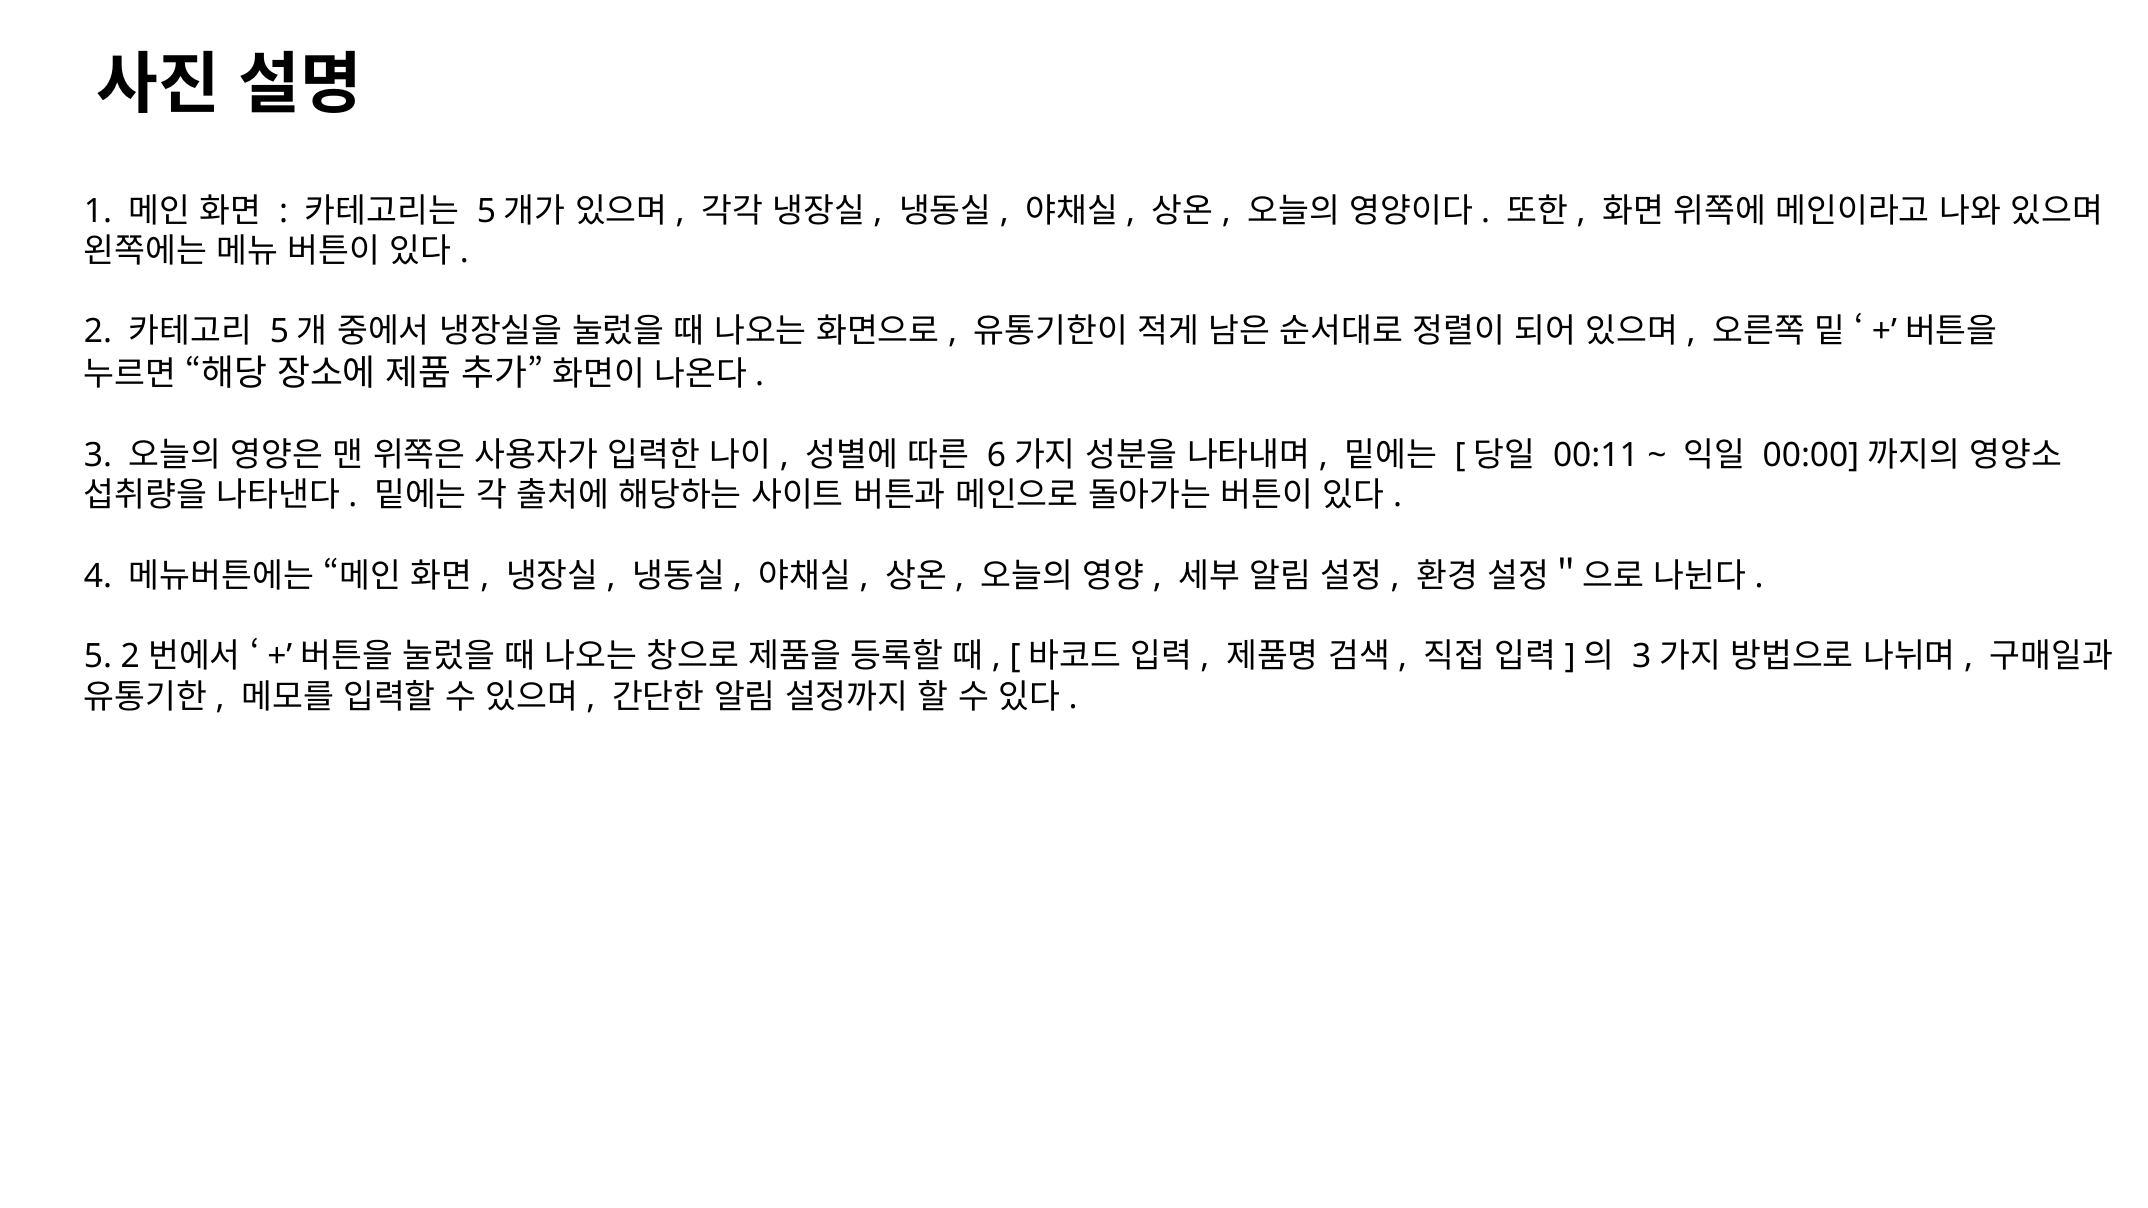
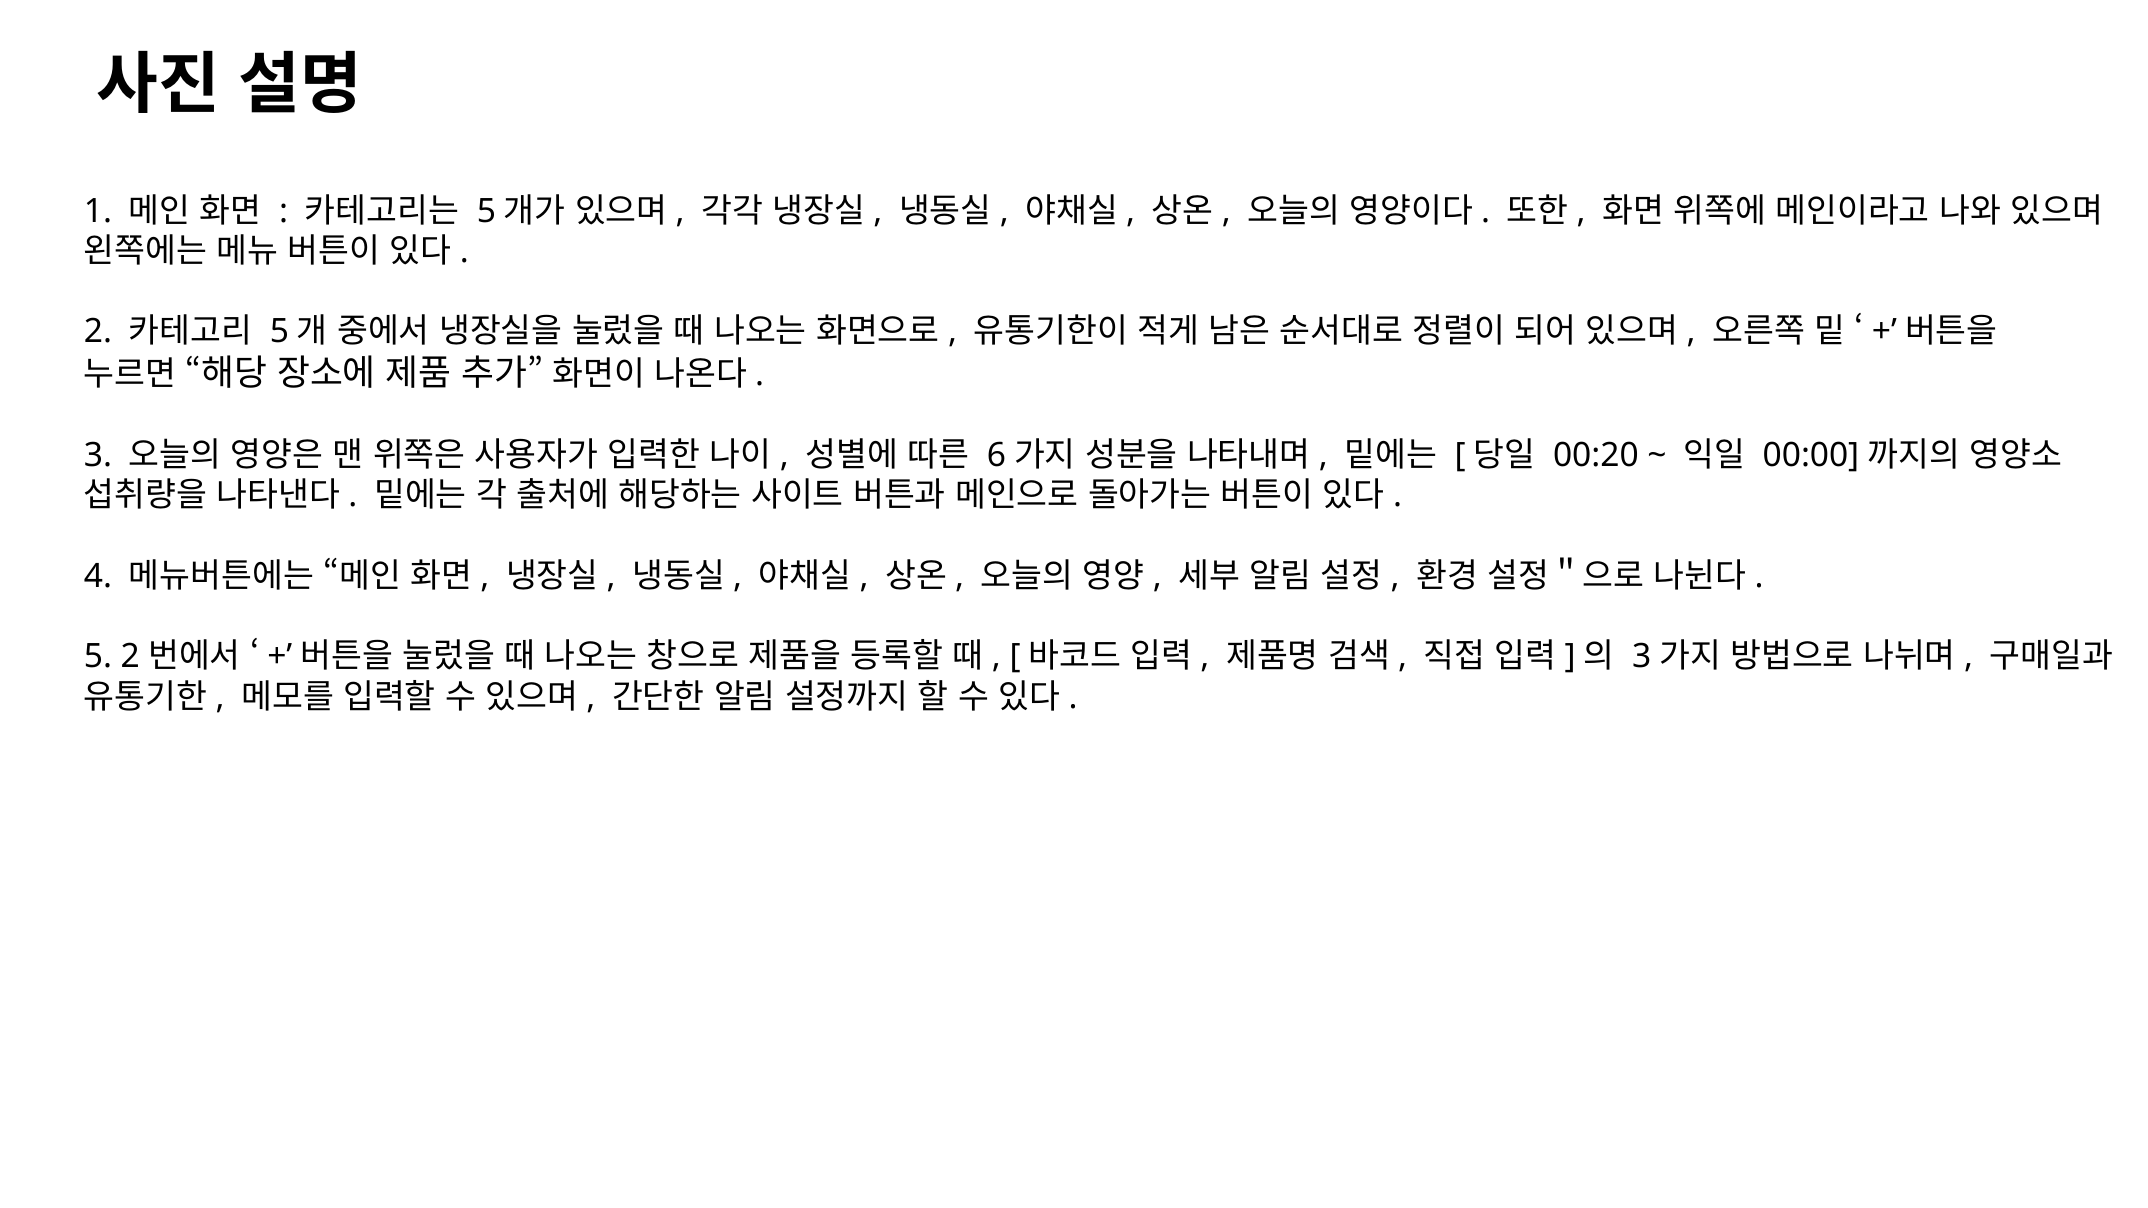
00:11: 00:11 -> 00:20 (1596, 455)
